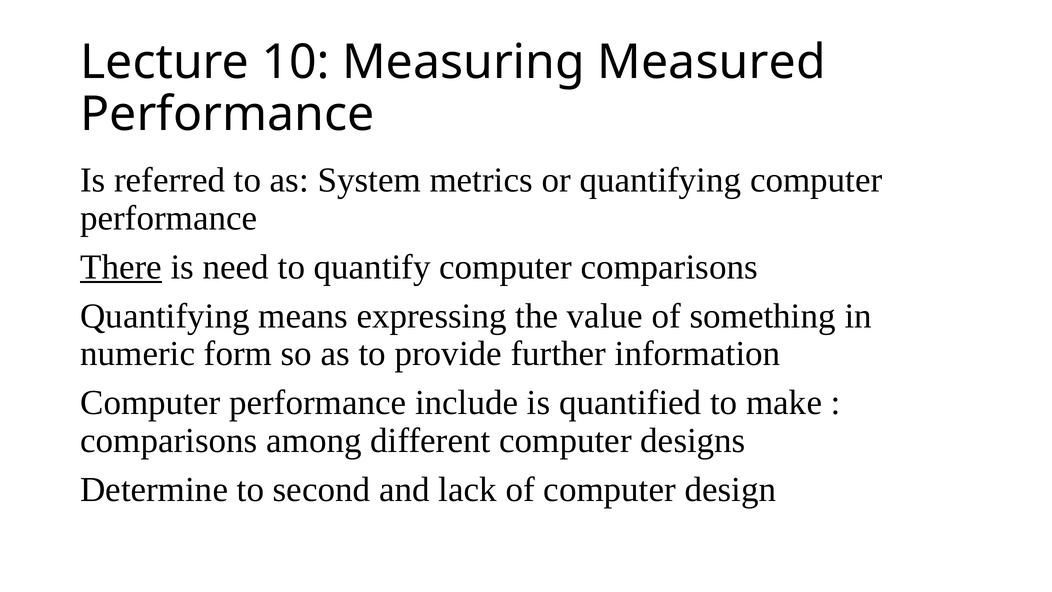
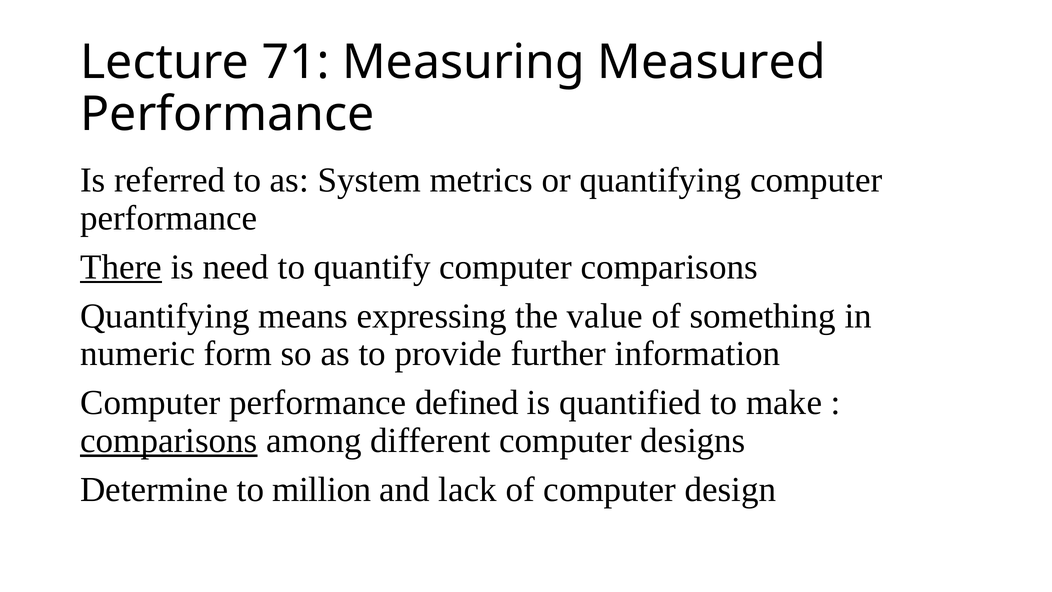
10: 10 -> 71 (296, 62)
include: include -> defined (467, 403)
comparisons underline: none -> present (169, 440)
second: second -> million (322, 489)
